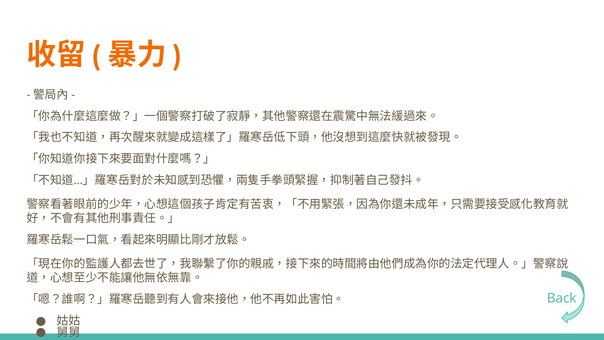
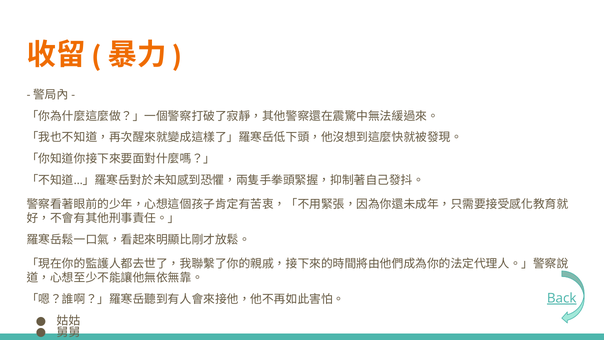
Back underline: none -> present (562, 298)
